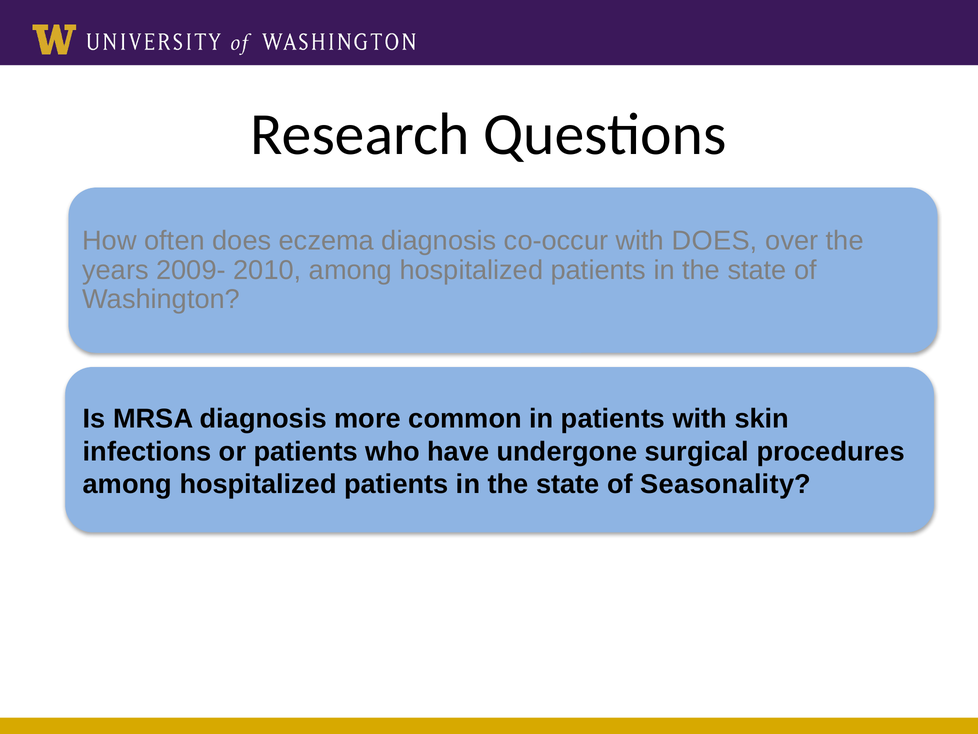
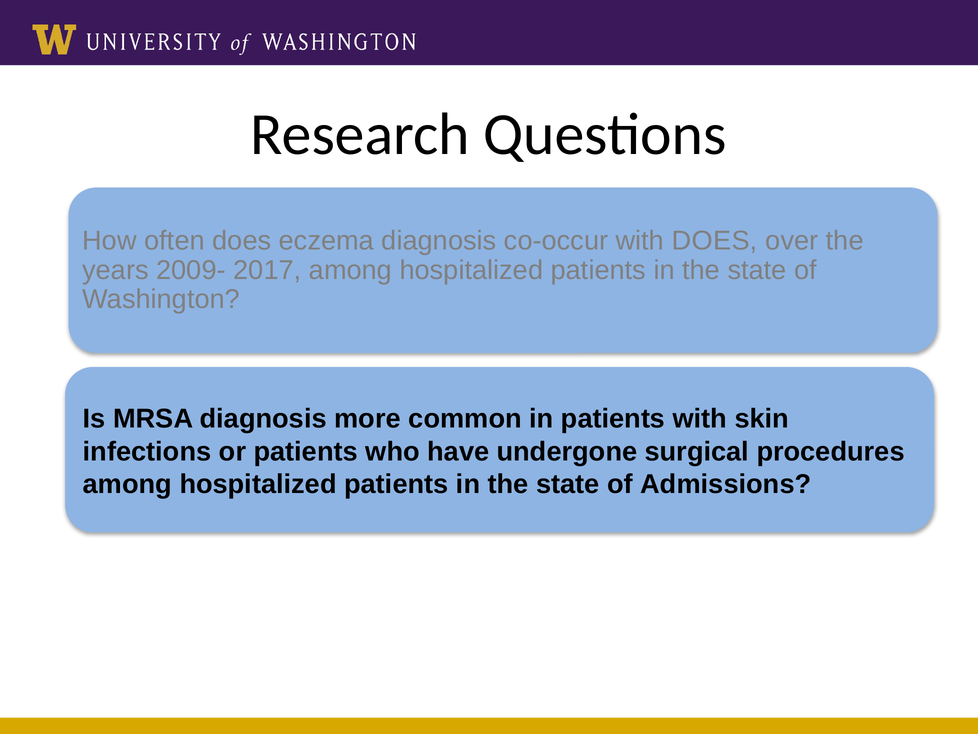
2010: 2010 -> 2017 (267, 270)
Seasonality: Seasonality -> Admissions (726, 484)
